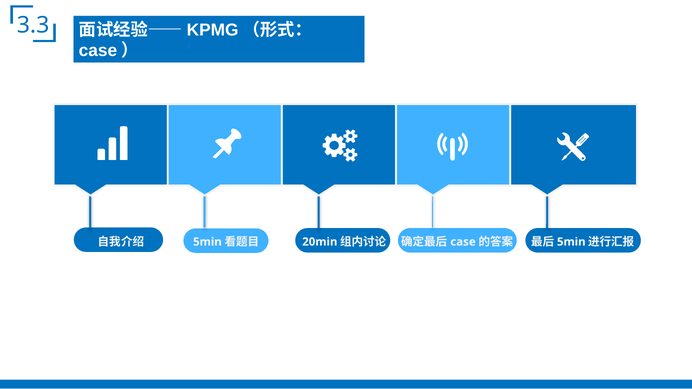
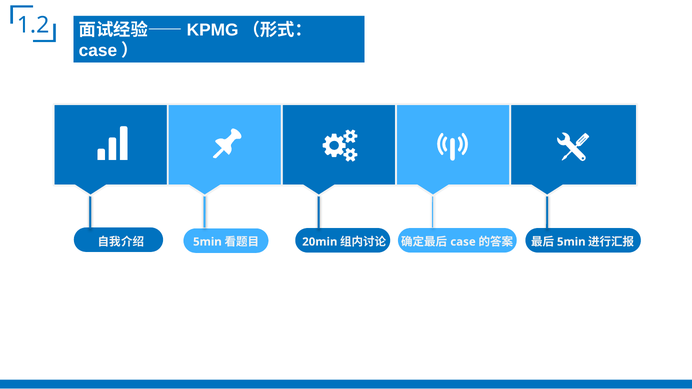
3.3: 3.3 -> 1.2 (33, 25)
